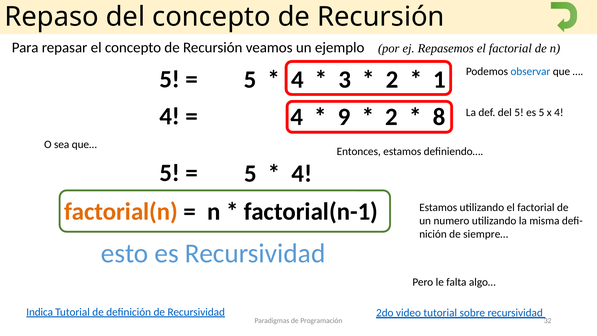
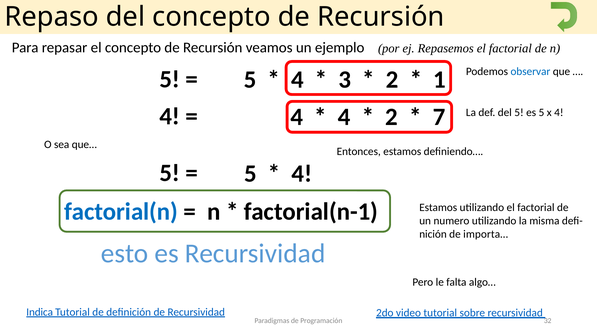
9: 9 -> 4 (344, 117)
8: 8 -> 7 (439, 117)
factorial(n colour: orange -> blue (121, 211)
siempre…: siempre… -> importa… (486, 234)
